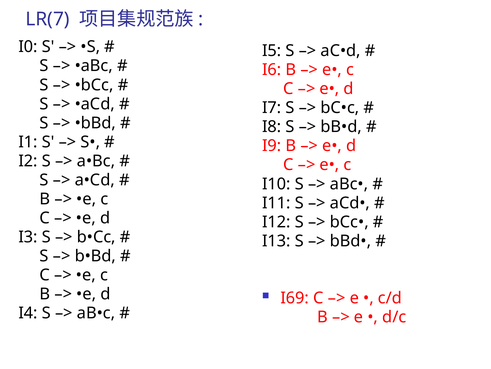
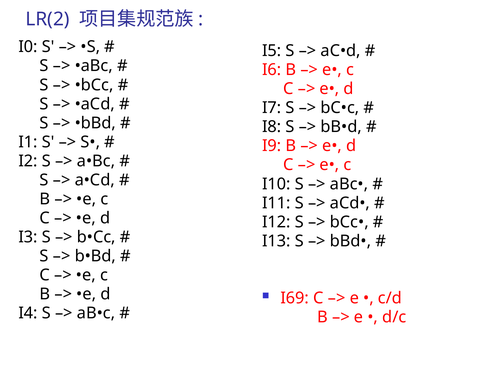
LR(7: LR(7 -> LR(2 (48, 19)
